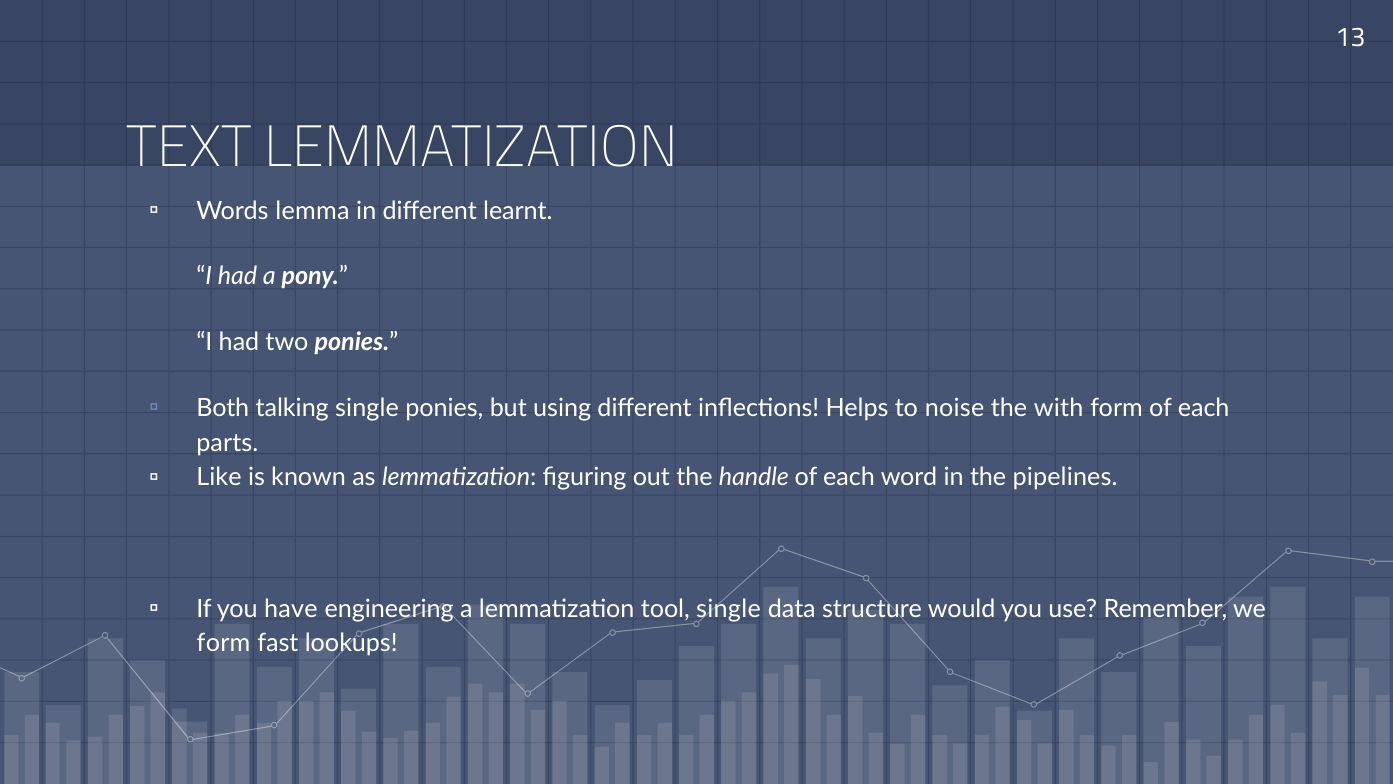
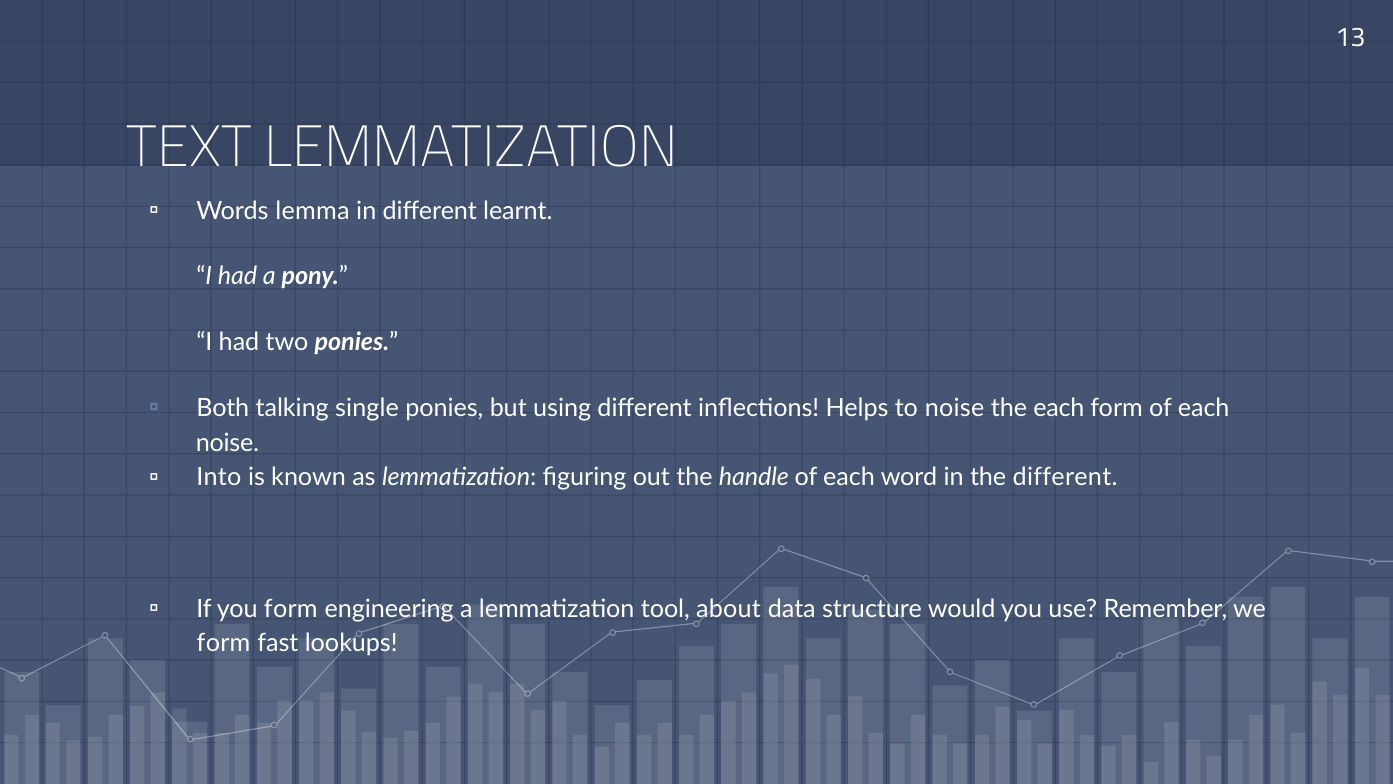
the with: with -> each (1059, 408)
parts: parts -> noise (227, 442)
Like: Like -> Into (219, 477)
the pipelines: pipelines -> different (1065, 477)
you have: have -> form (291, 609)
tool single: single -> about (729, 609)
